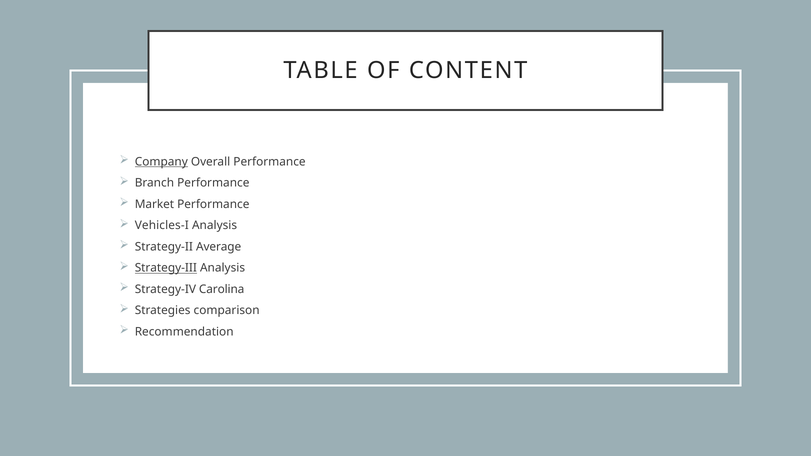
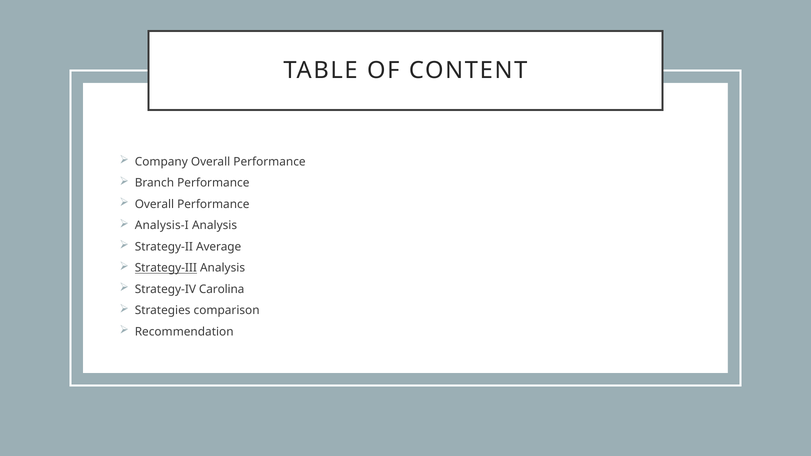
Company underline: present -> none (161, 162)
Market: Market -> Overall (154, 204)
Vehicles-I: Vehicles-I -> Analysis-I (162, 226)
